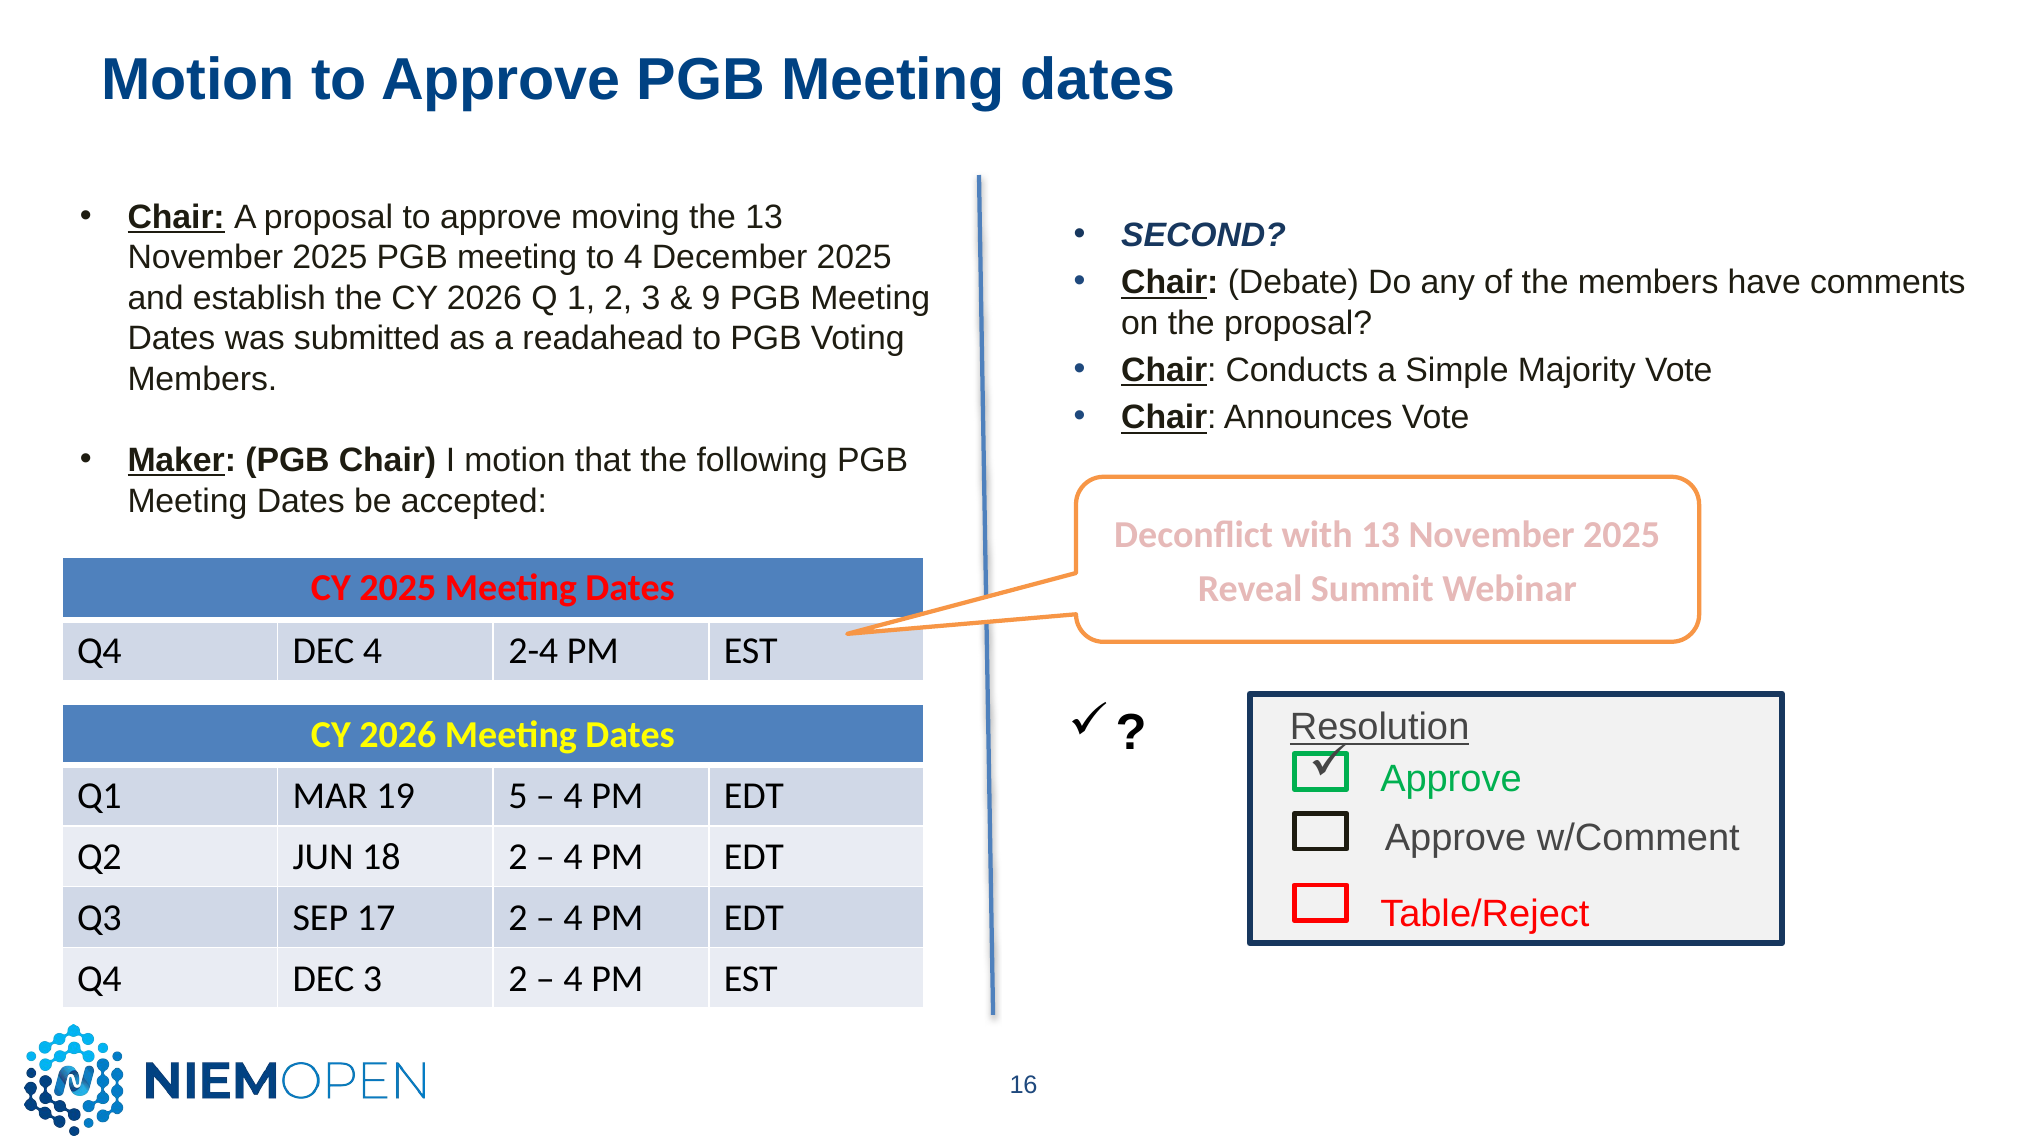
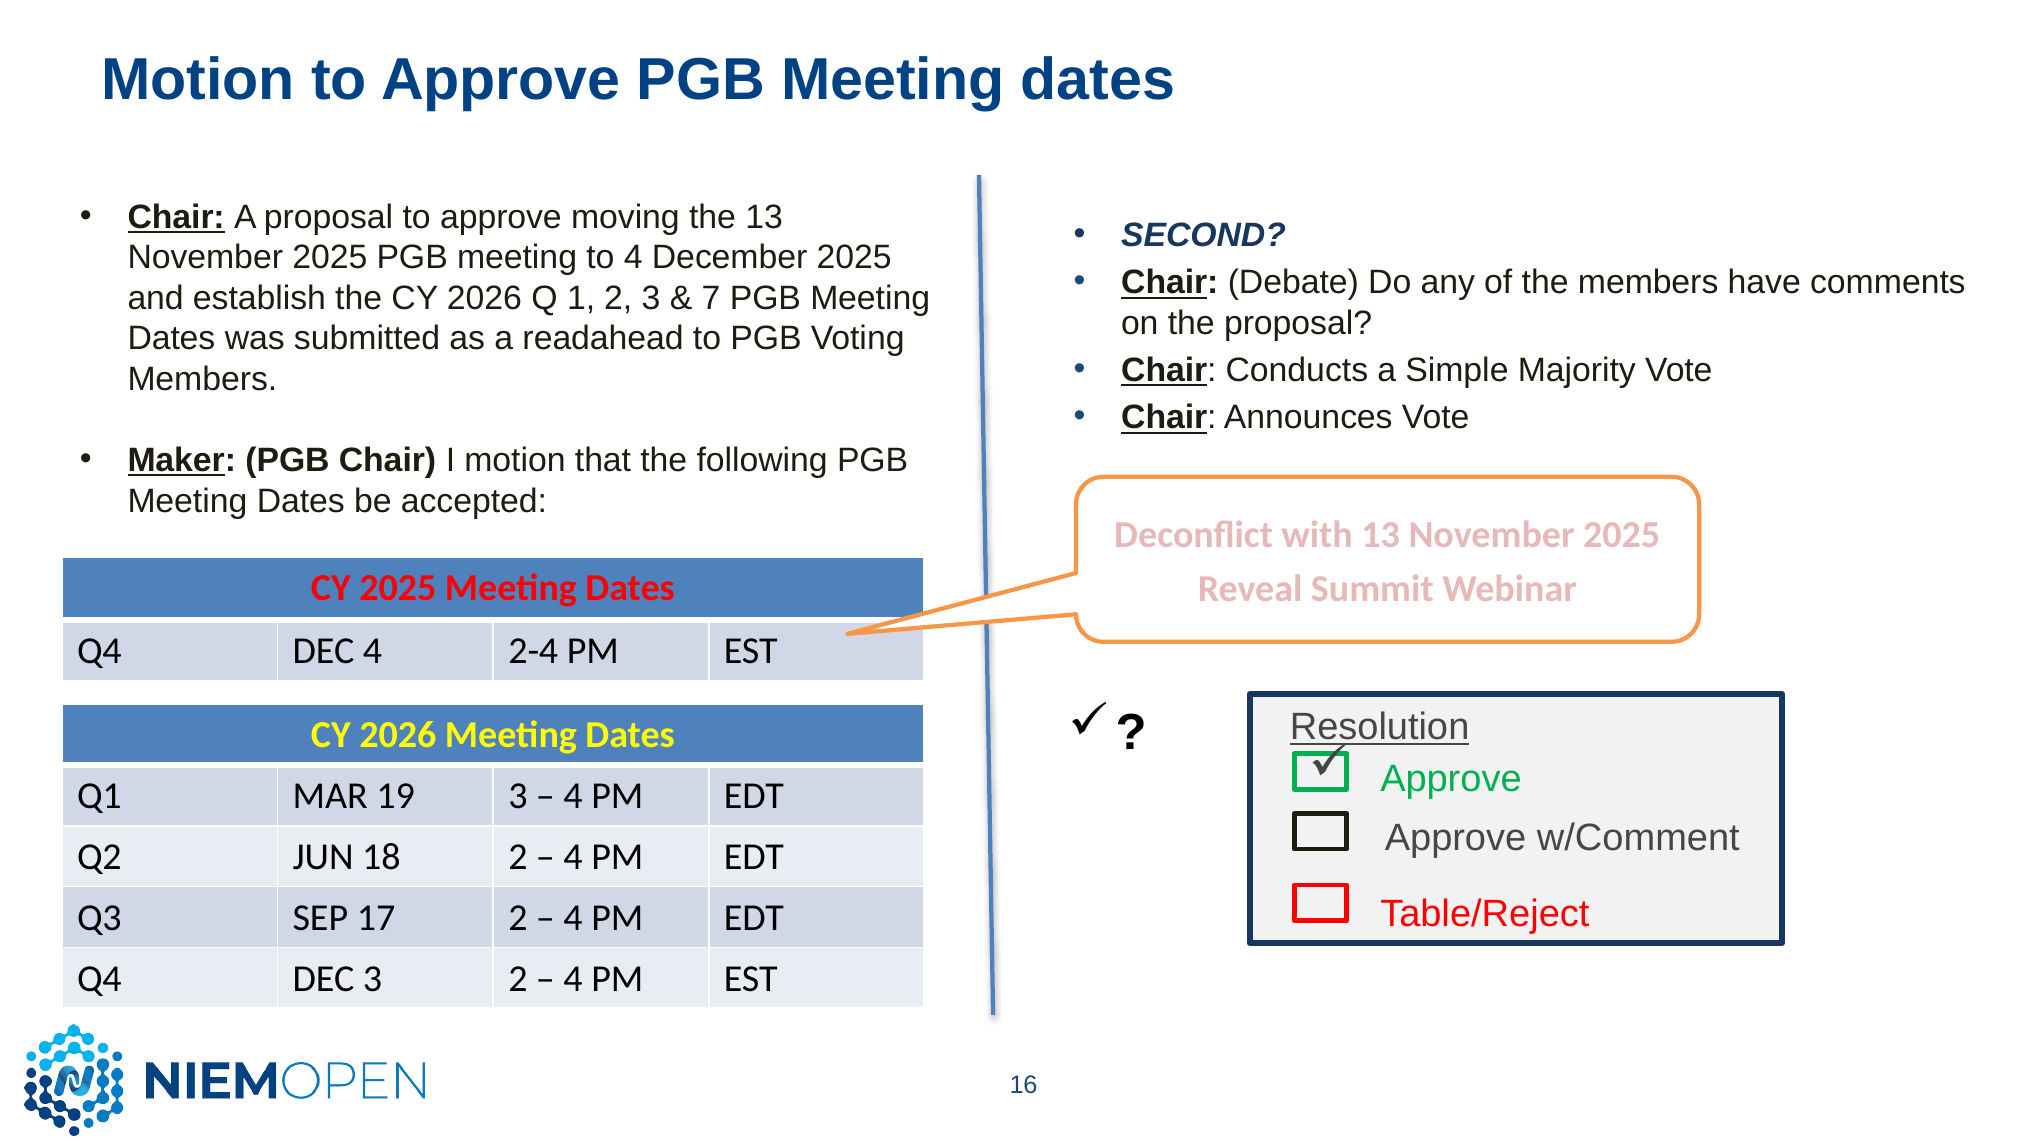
9: 9 -> 7 (711, 298)
19 5: 5 -> 3 (518, 796)
